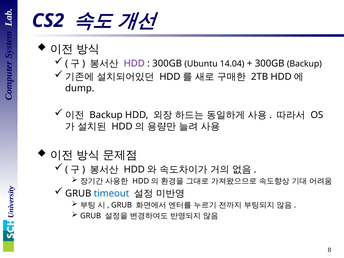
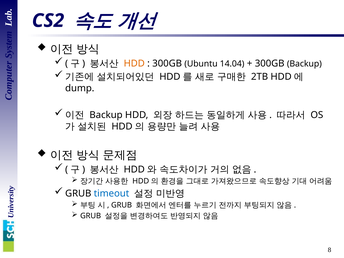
HDD colour: purple -> orange (134, 63)
